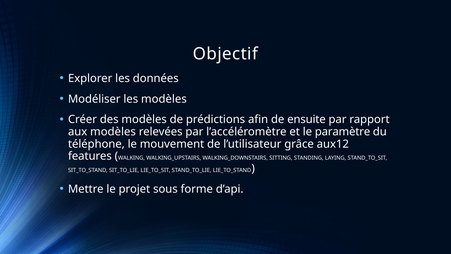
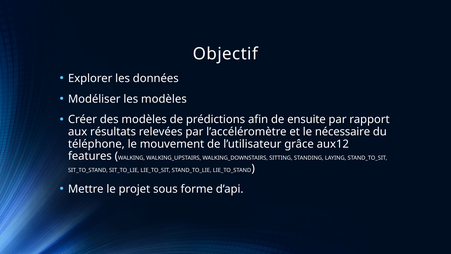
aux modèles: modèles -> résultats (113, 132)
paramètre: paramètre -> nécessaire (343, 132)
